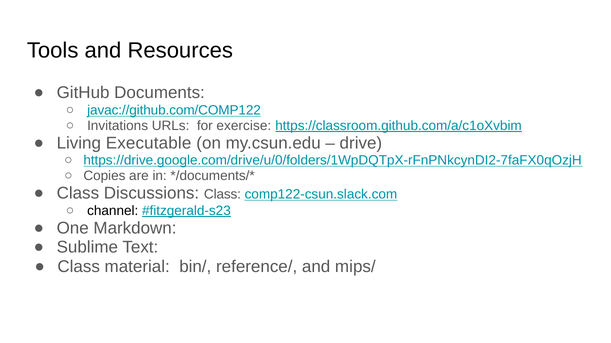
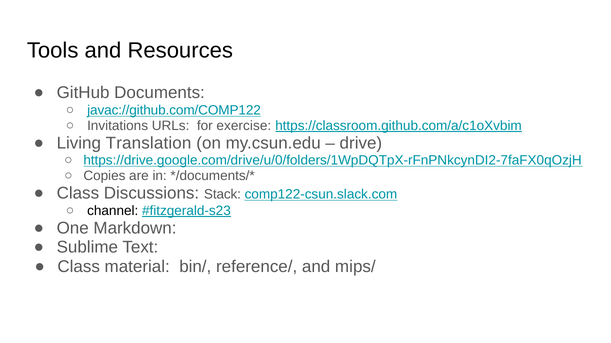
Executable: Executable -> Translation (149, 143)
Discussions Class: Class -> Stack (222, 195)
